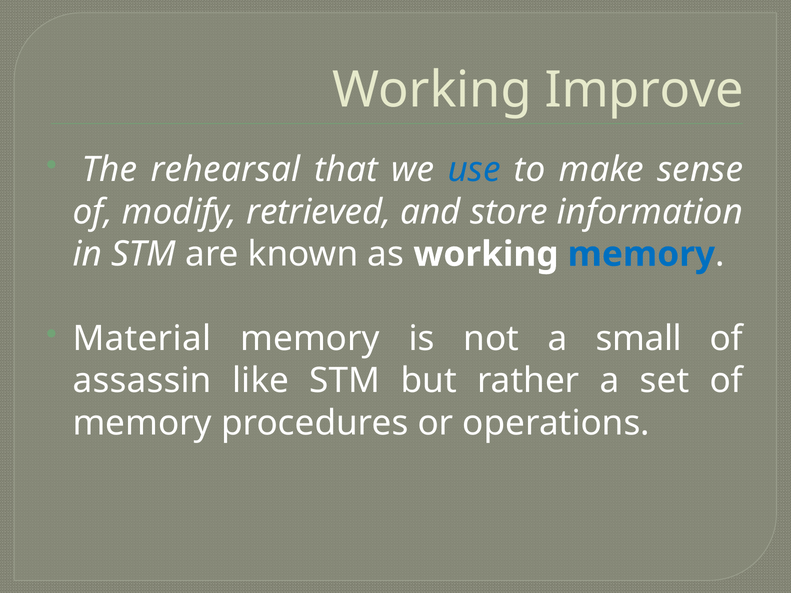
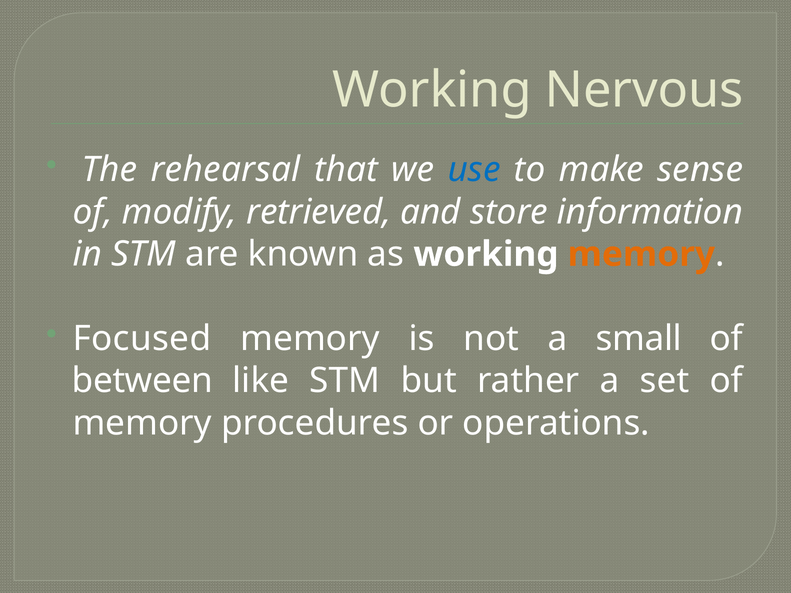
Improve: Improve -> Nervous (644, 90)
memory colour: blue -> orange (641, 254)
Material: Material -> Focused (142, 339)
assassin: assassin -> between (142, 381)
